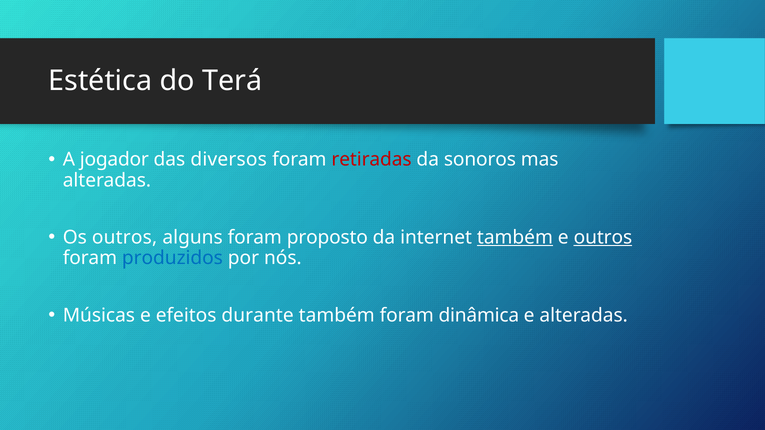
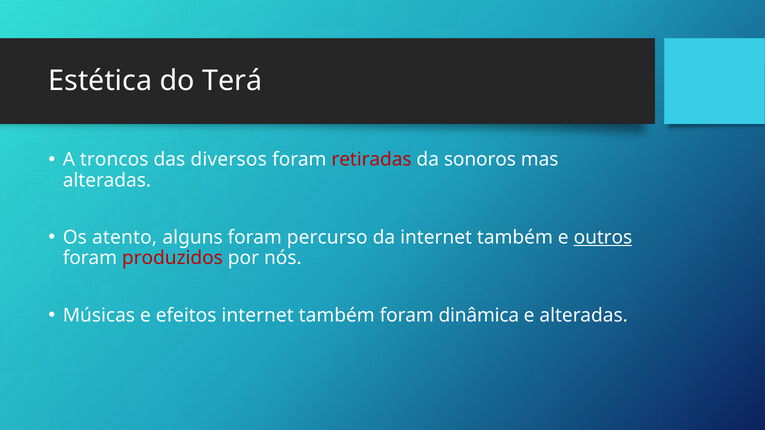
jogador: jogador -> troncos (114, 160)
Os outros: outros -> atento (125, 238)
proposto: proposto -> percurso (327, 238)
também underline: present -> none (515, 238)
produzidos colour: blue -> red (172, 258)
efeitos durante: durante -> internet (258, 315)
